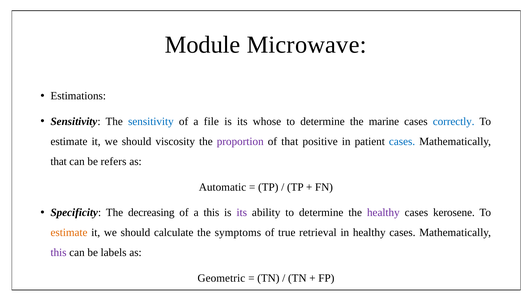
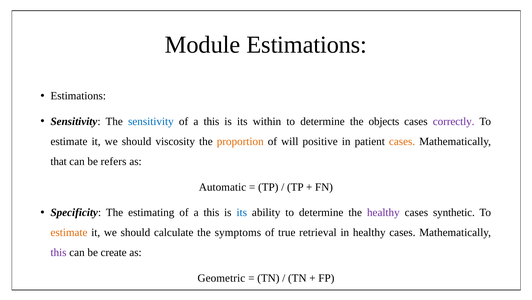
Module Microwave: Microwave -> Estimations (307, 45)
file: file -> this (211, 121)
whose: whose -> within (267, 121)
marine: marine -> objects (384, 121)
correctly colour: blue -> purple (454, 121)
proportion colour: purple -> orange (240, 141)
of that: that -> will (290, 141)
cases colour: blue -> orange (402, 141)
decreasing: decreasing -> estimating (151, 212)
its colour: purple -> blue (242, 212)
kerosene: kerosene -> synthetic (454, 212)
labels: labels -> create (114, 252)
